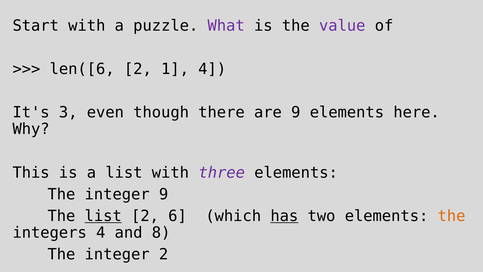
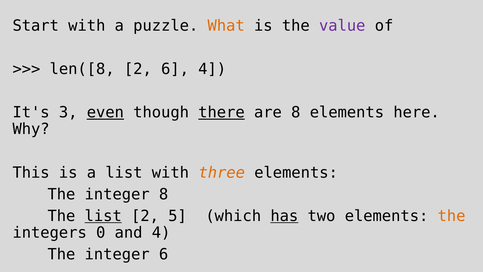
What colour: purple -> orange (226, 26)
len([6: len([6 -> len([8 (82, 69)
2 1: 1 -> 6 (175, 69)
even underline: none -> present (105, 112)
there underline: none -> present (221, 112)
are 9: 9 -> 8 (296, 112)
three colour: purple -> orange (222, 172)
integer 9: 9 -> 8 (164, 194)
6: 6 -> 5 (178, 216)
integers 4: 4 -> 0 (101, 232)
and 8: 8 -> 4 (161, 232)
integer 2: 2 -> 6 (164, 254)
